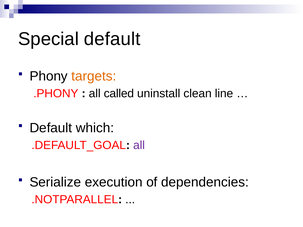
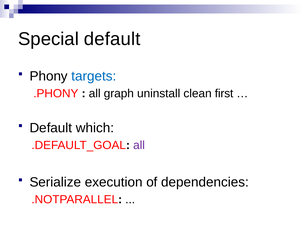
targets colour: orange -> blue (94, 76)
called: called -> graph (119, 94)
line: line -> first (224, 94)
